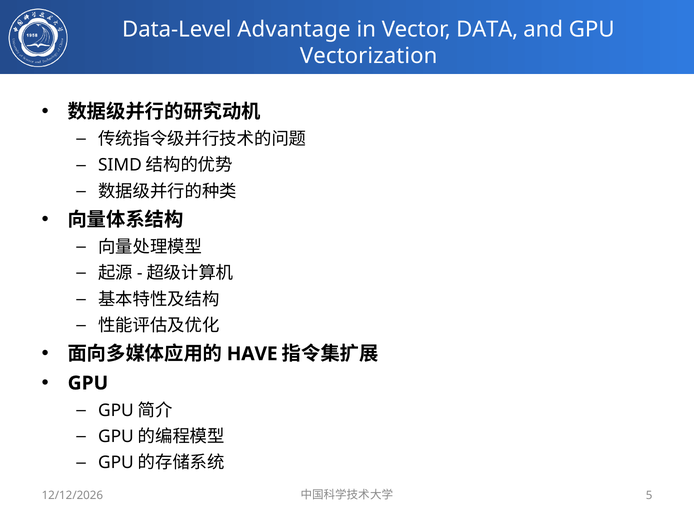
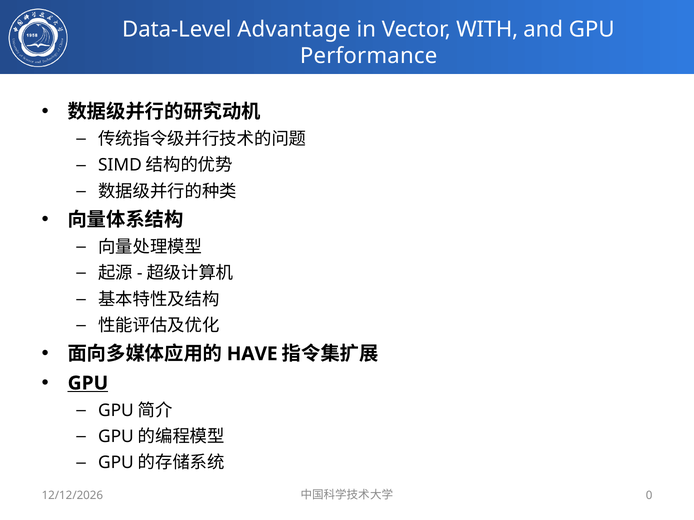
DATA: DATA -> WITH (487, 30)
Vectorization: Vectorization -> Performance (369, 56)
GPU underline: none -> present (88, 383)
5: 5 -> 0 (649, 496)
